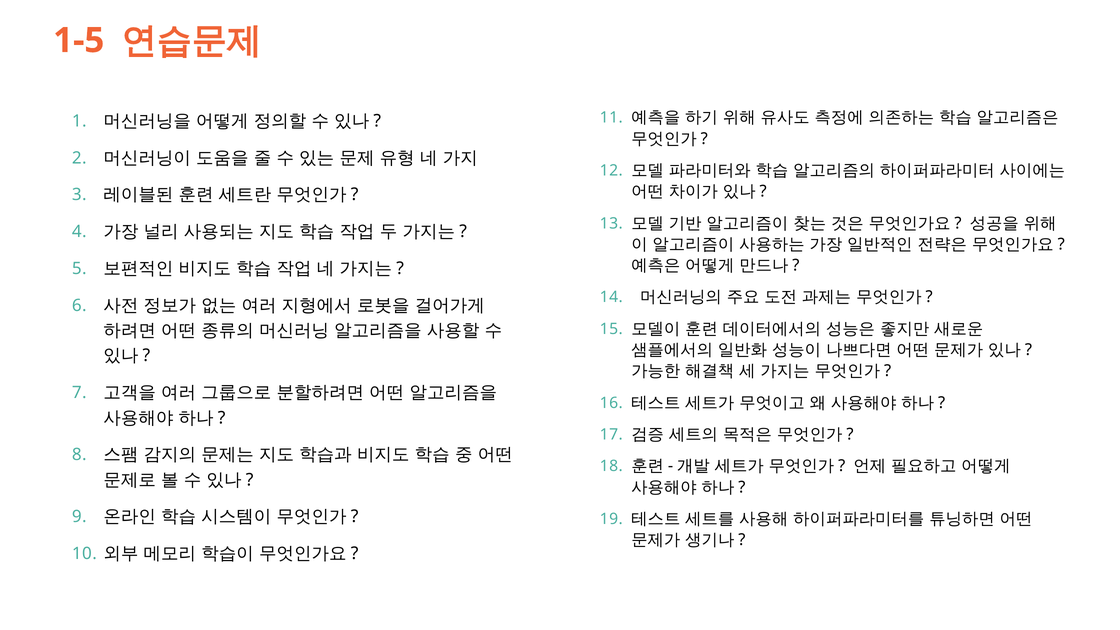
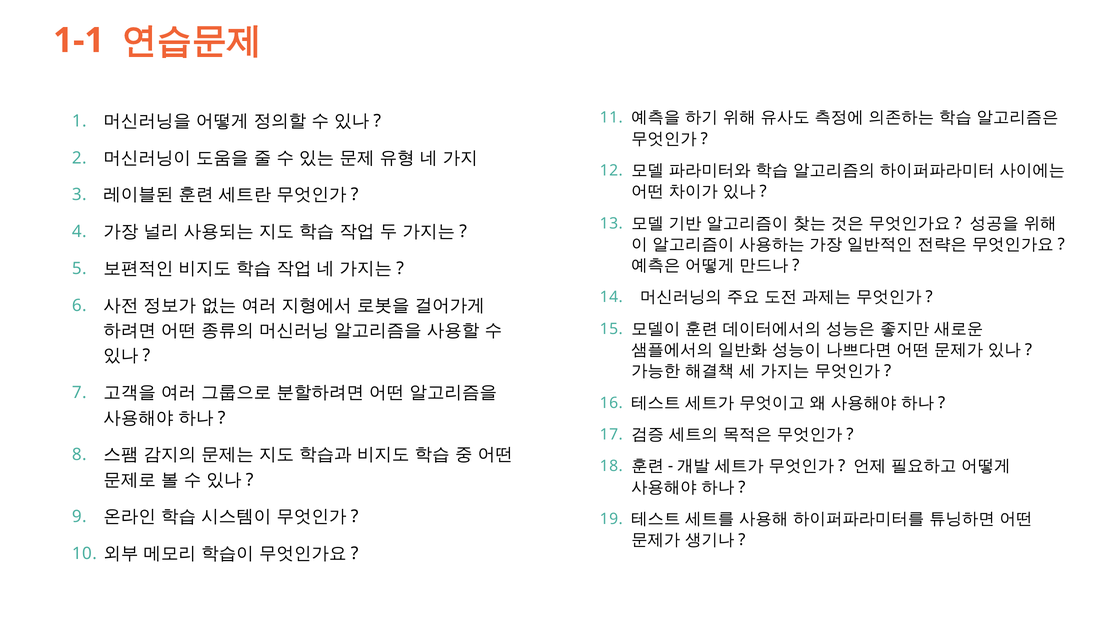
1-5: 1-5 -> 1-1 (79, 41)
